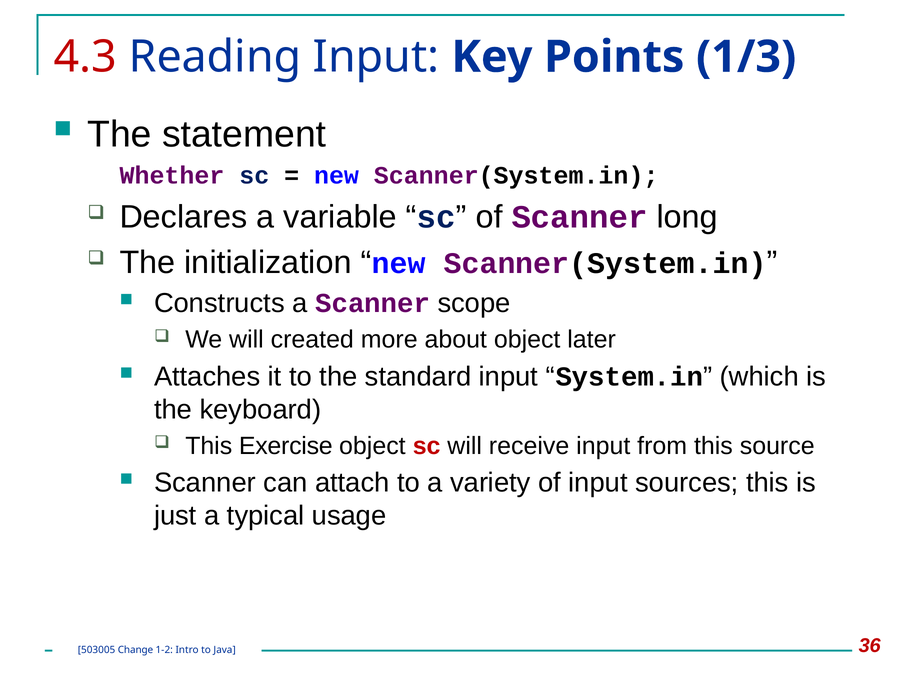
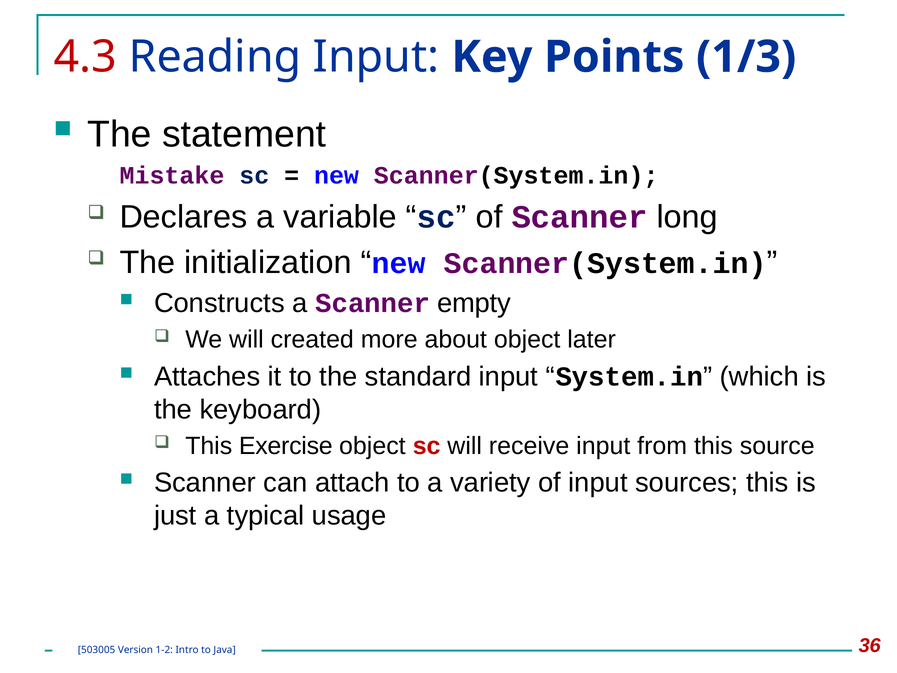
Whether: Whether -> Mistake (172, 176)
scope: scope -> empty (474, 303)
Change: Change -> Version (135, 650)
